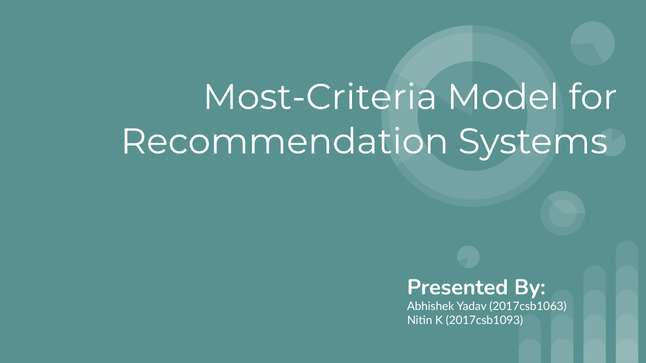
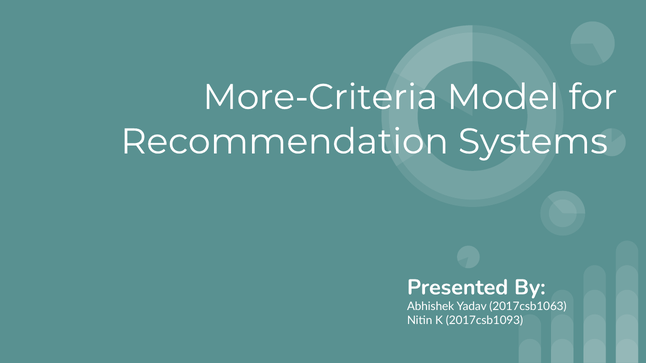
Most-Criteria: Most-Criteria -> More-Criteria (320, 97)
